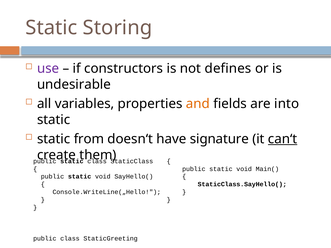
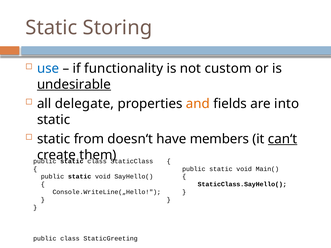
use colour: purple -> blue (48, 68)
constructors: constructors -> functionality (124, 68)
defines: defines -> custom (228, 68)
undesirable underline: none -> present (74, 85)
variables: variables -> delegate (84, 104)
signature: signature -> members (219, 139)
